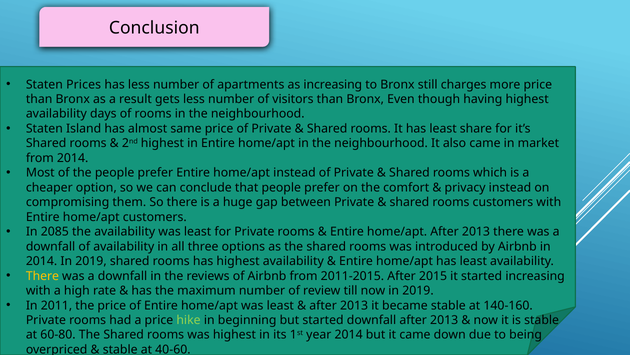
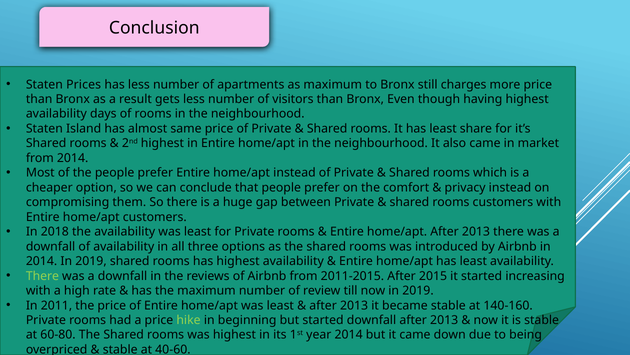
as increasing: increasing -> maximum (333, 84)
2085: 2085 -> 2018 (55, 231)
There colour: yellow -> light green (42, 276)
